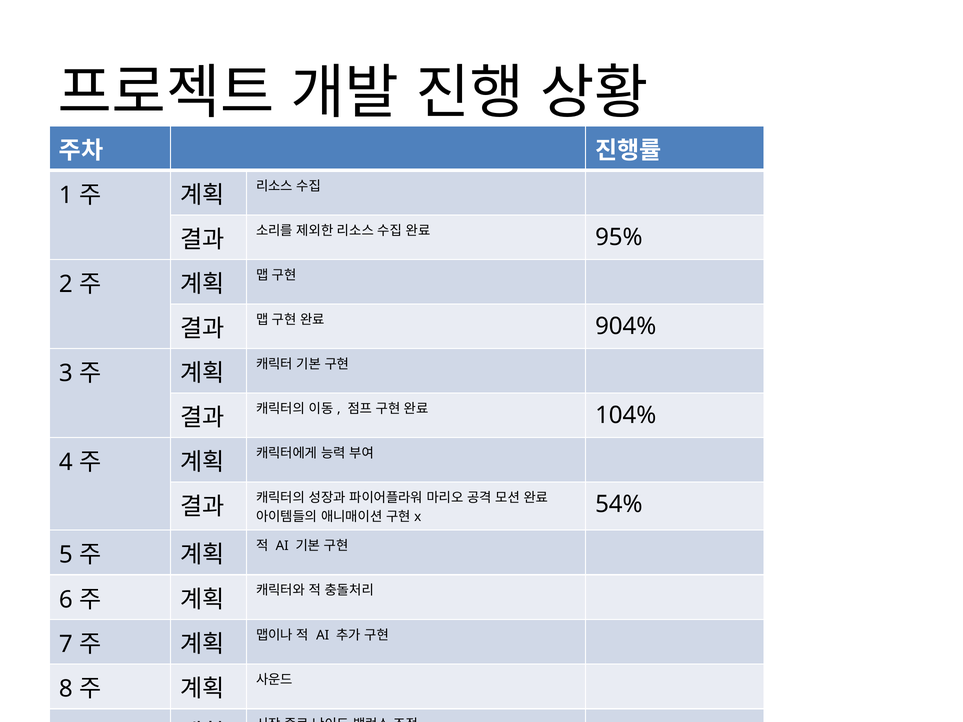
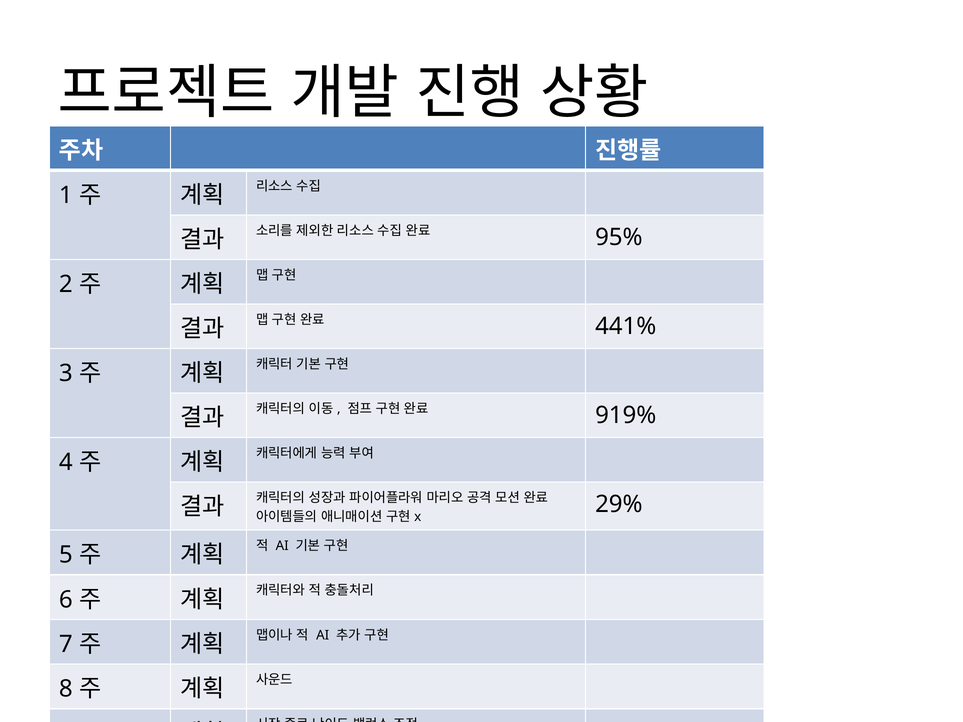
904%: 904% -> 441% (626, 327)
104%: 104% -> 919% (626, 416)
54%: 54% -> 29% (619, 505)
